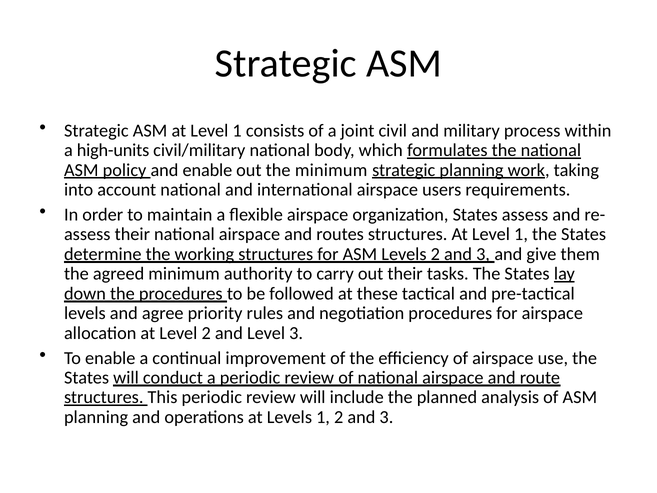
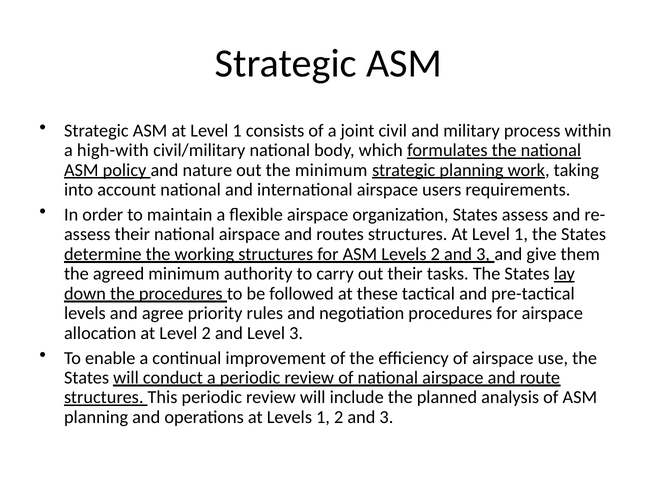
high-units: high-units -> high-with (113, 150)
and enable: enable -> nature (207, 170)
